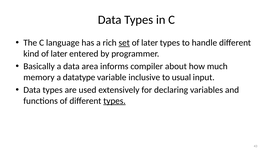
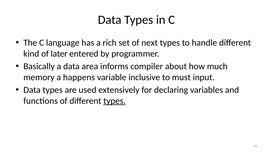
set underline: present -> none (124, 43)
later: later -> next (150, 43)
datatype: datatype -> happens (79, 78)
usual: usual -> must (181, 78)
